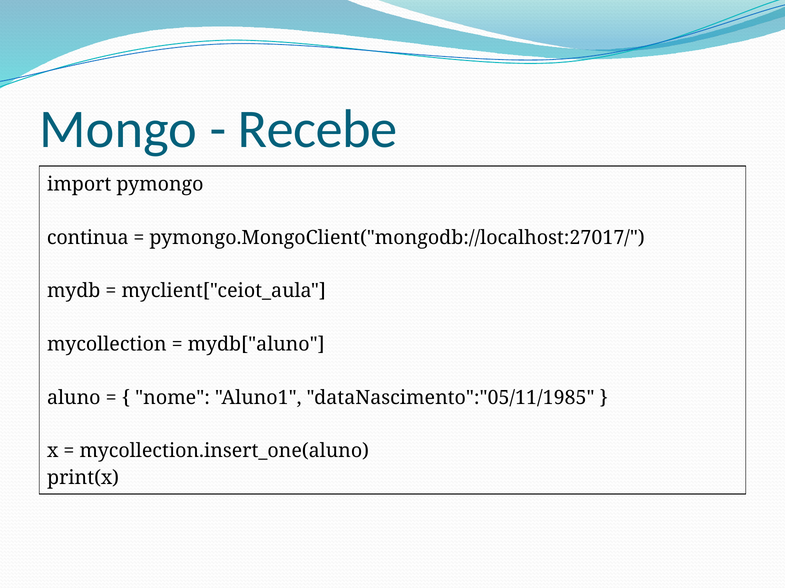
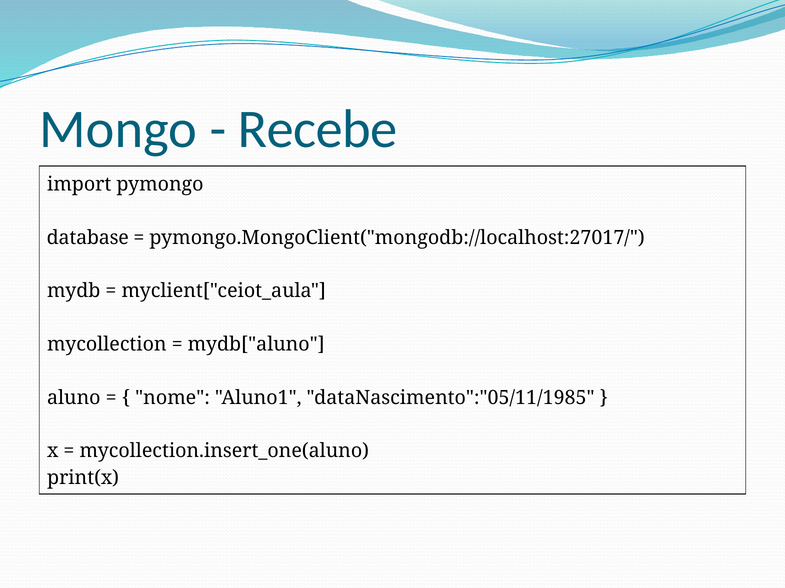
continua: continua -> database (88, 238)
